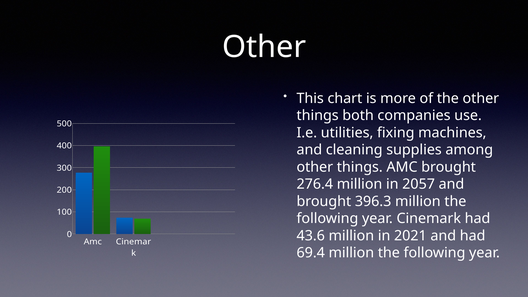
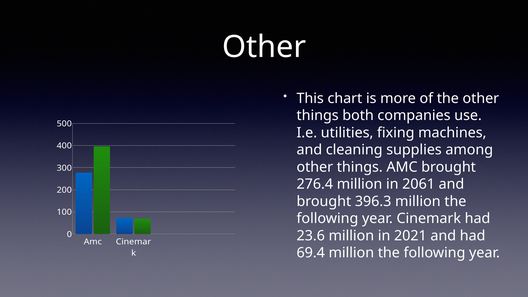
2057: 2057 -> 2061 (419, 184)
43.6: 43.6 -> 23.6 (311, 236)
